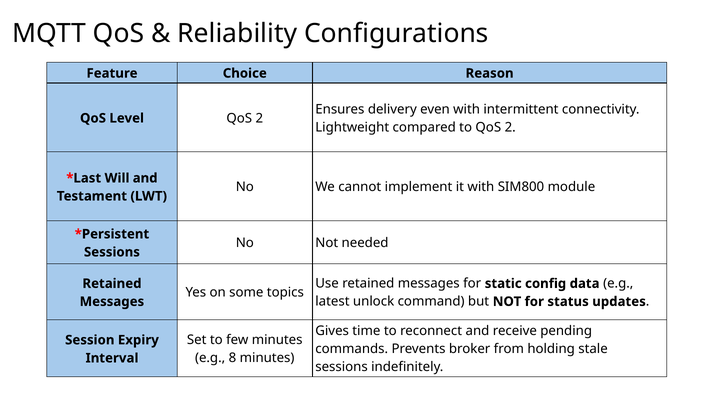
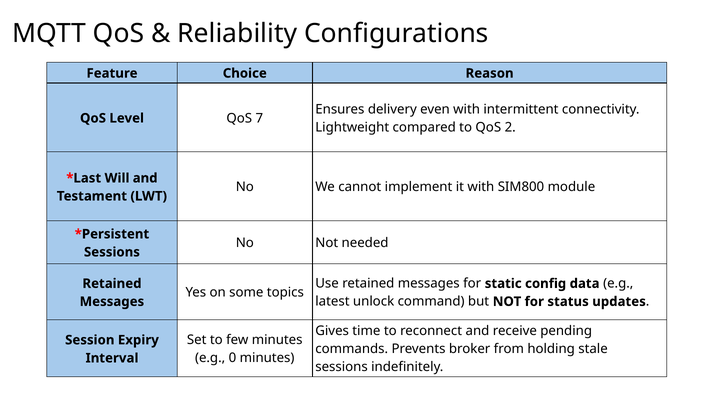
Level QoS 2: 2 -> 7 (259, 118)
8: 8 -> 0 (232, 358)
